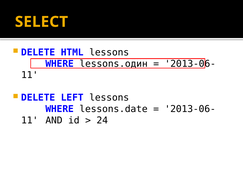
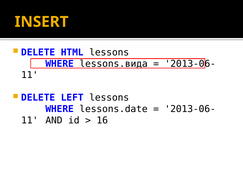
SELECT: SELECT -> INSERT (42, 22)
lessons.один: lessons.один -> lessons.вида (114, 64)
24: 24 -> 16 (102, 121)
